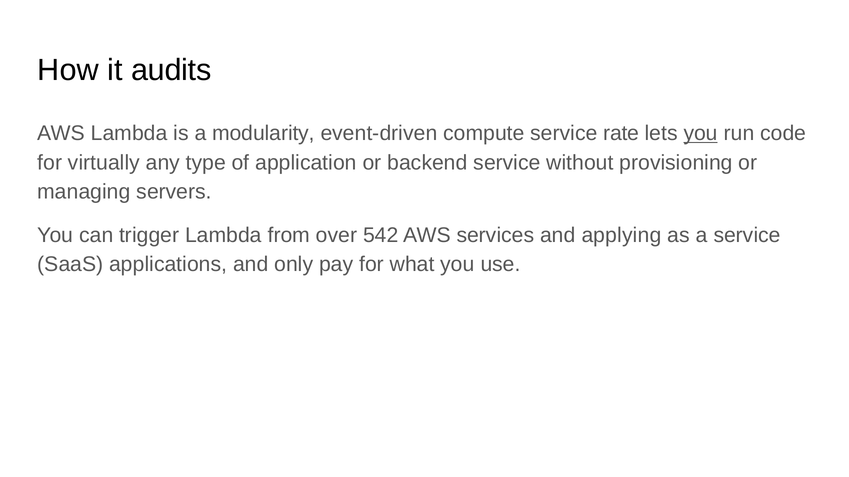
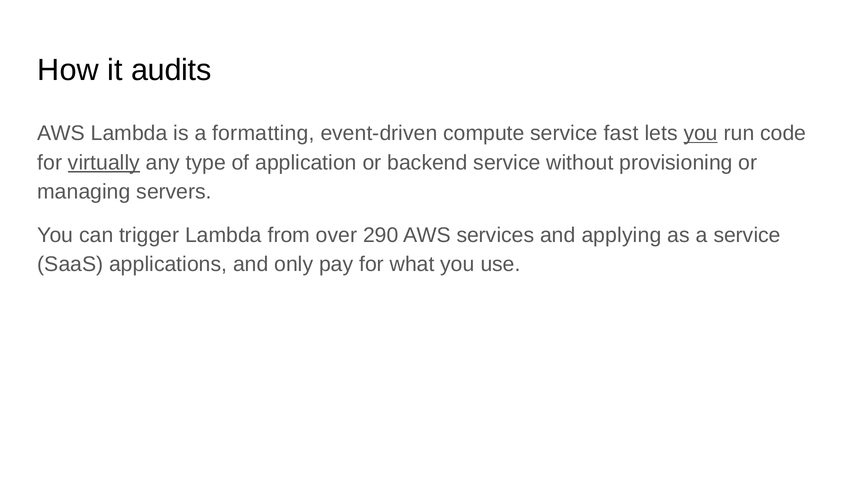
modularity: modularity -> formatting (263, 134)
rate: rate -> fast (621, 134)
virtually underline: none -> present (104, 163)
542: 542 -> 290 (381, 235)
